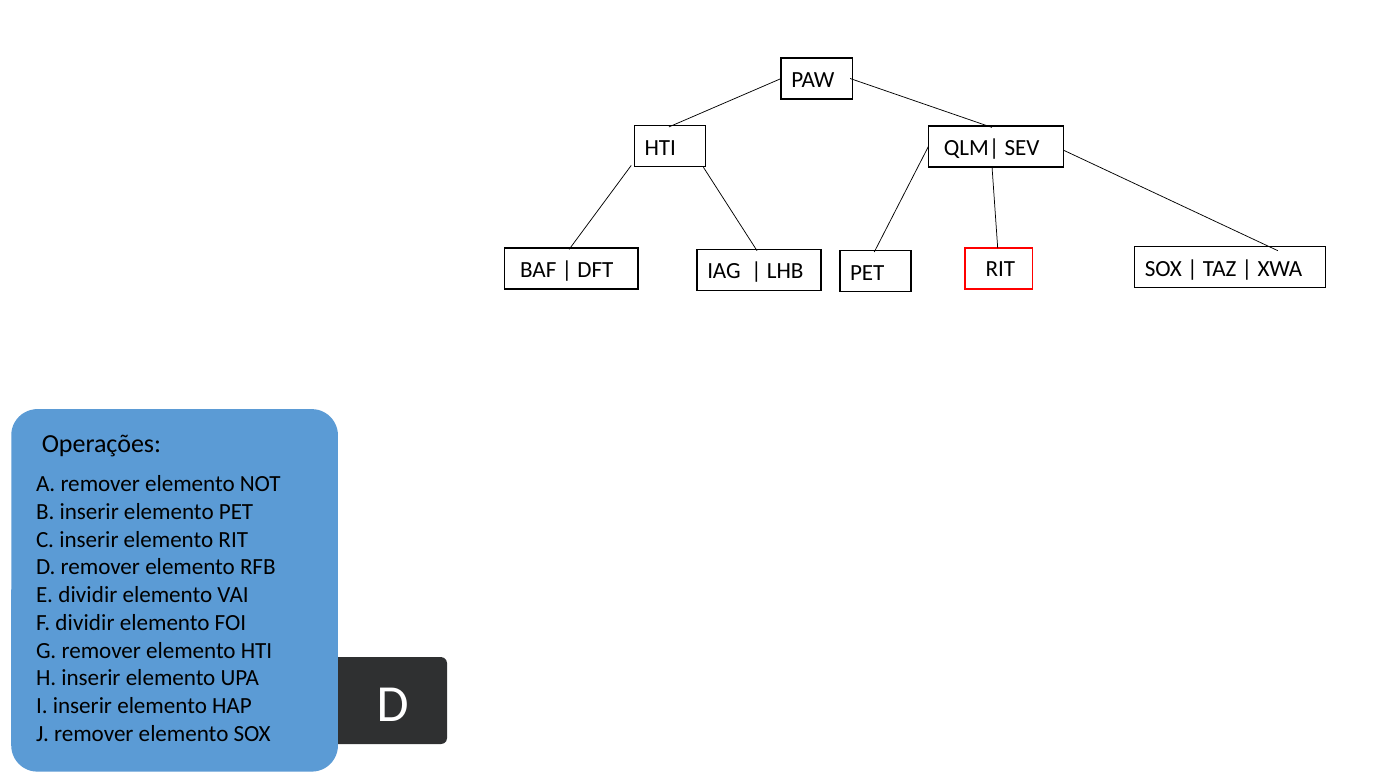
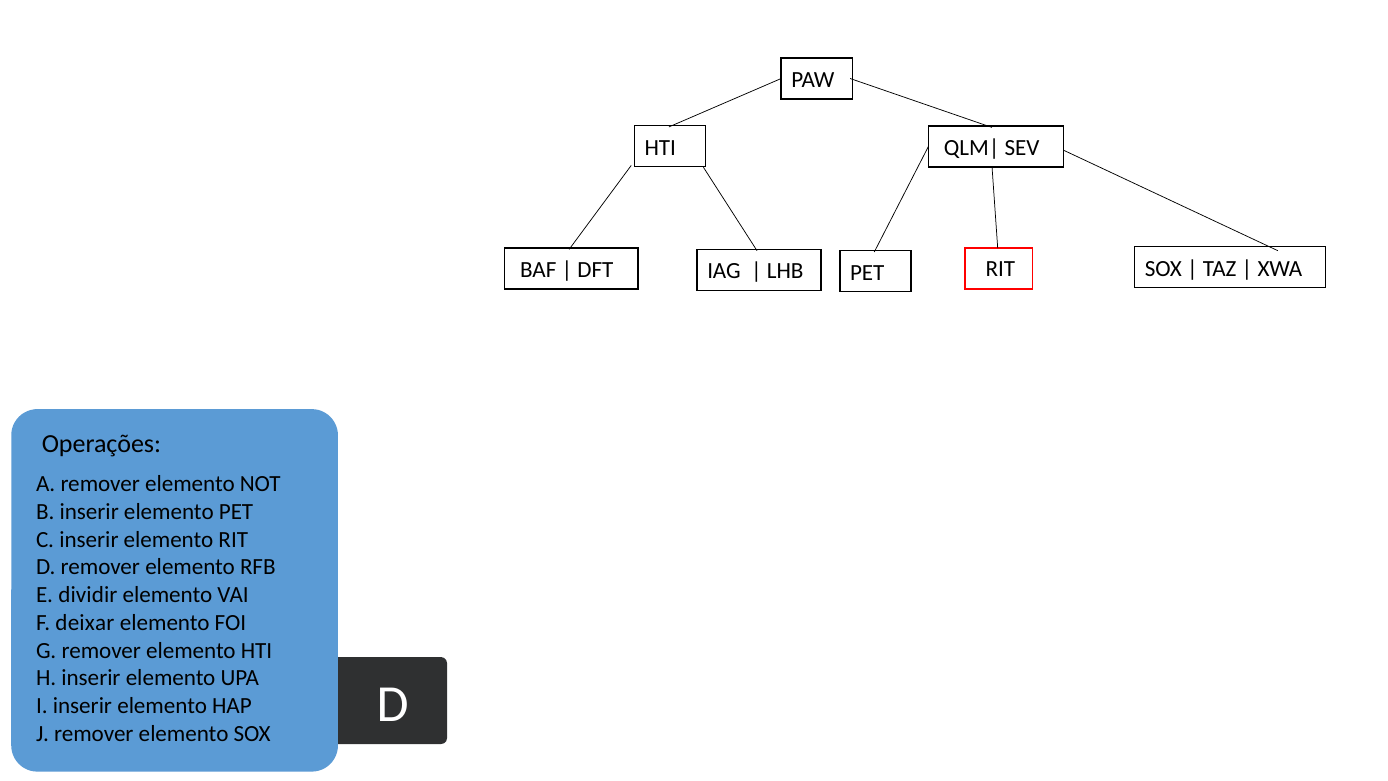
F dividir: dividir -> deixar (85, 622)
